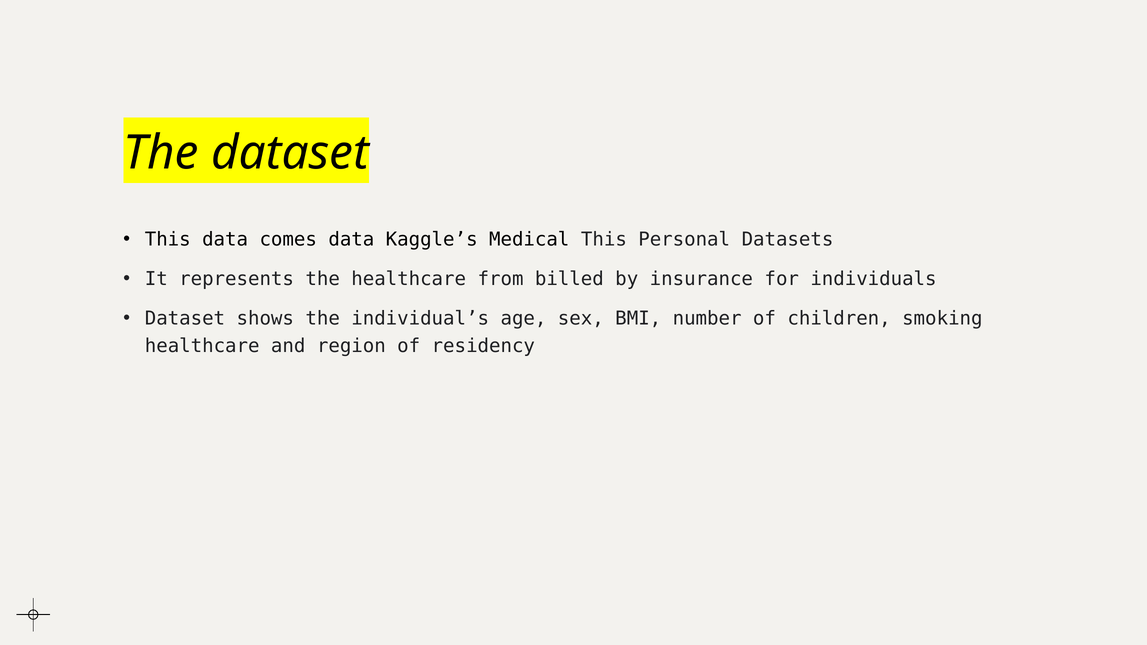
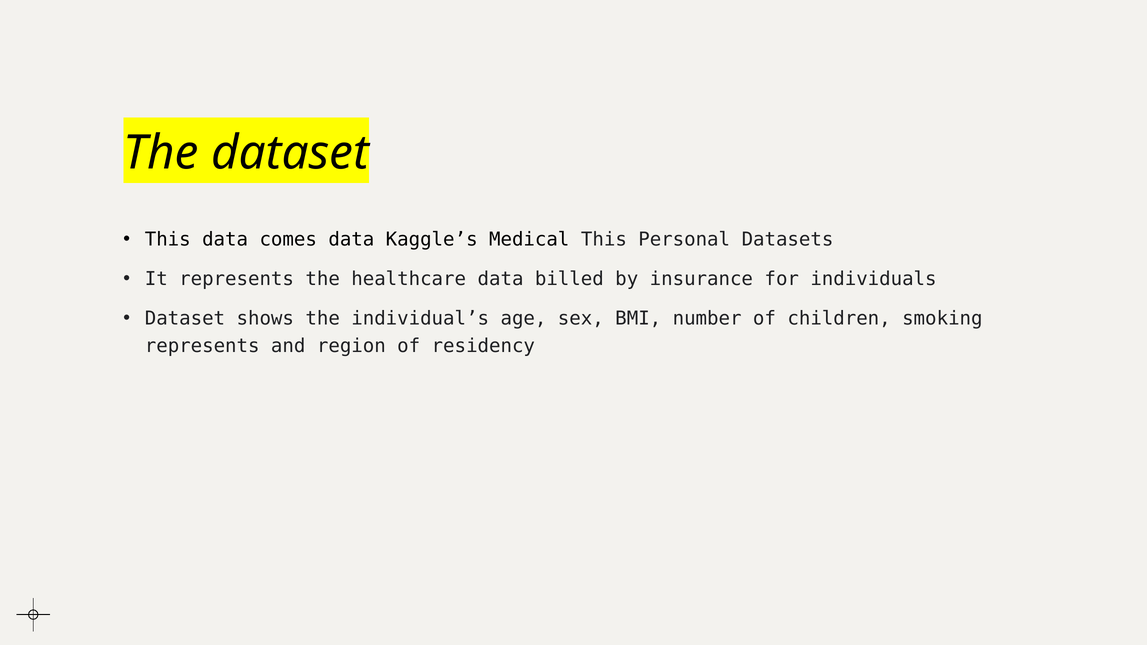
healthcare from: from -> data (501, 279)
healthcare: healthcare -> represents (202, 346)
